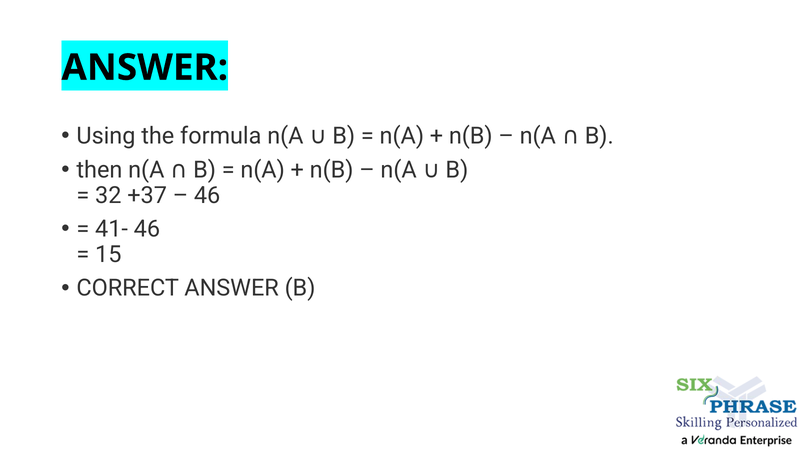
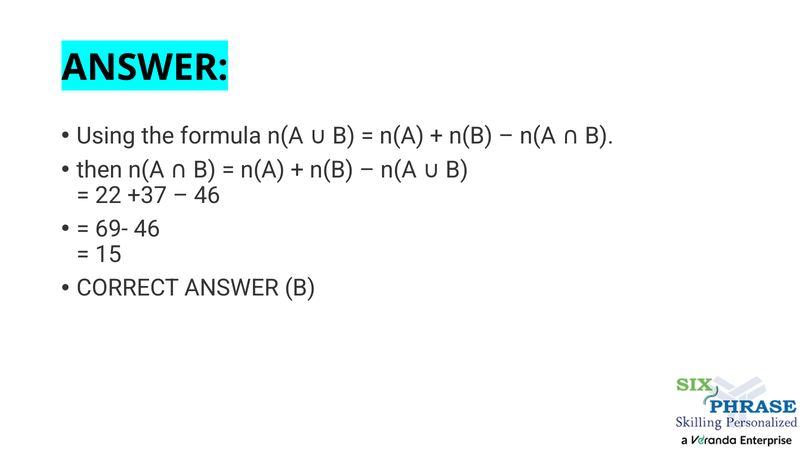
32: 32 -> 22 (108, 195)
41-: 41- -> 69- (112, 229)
